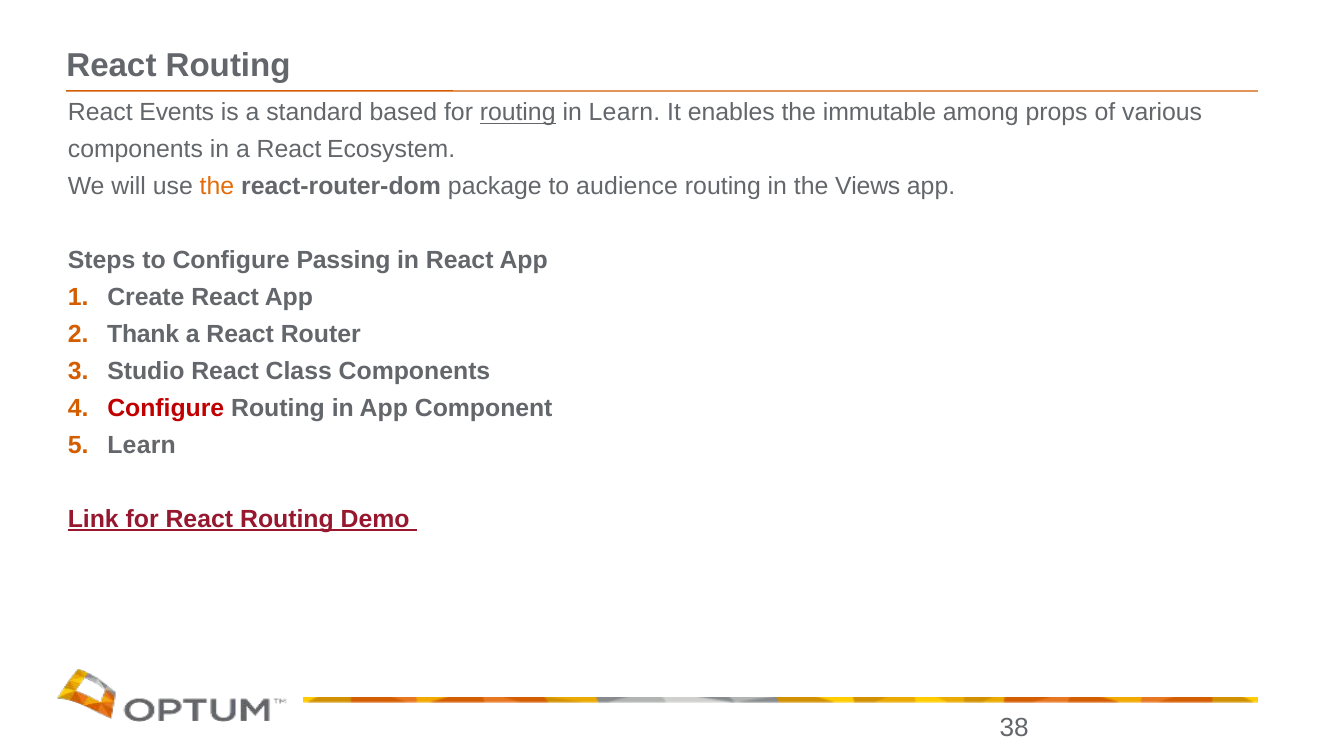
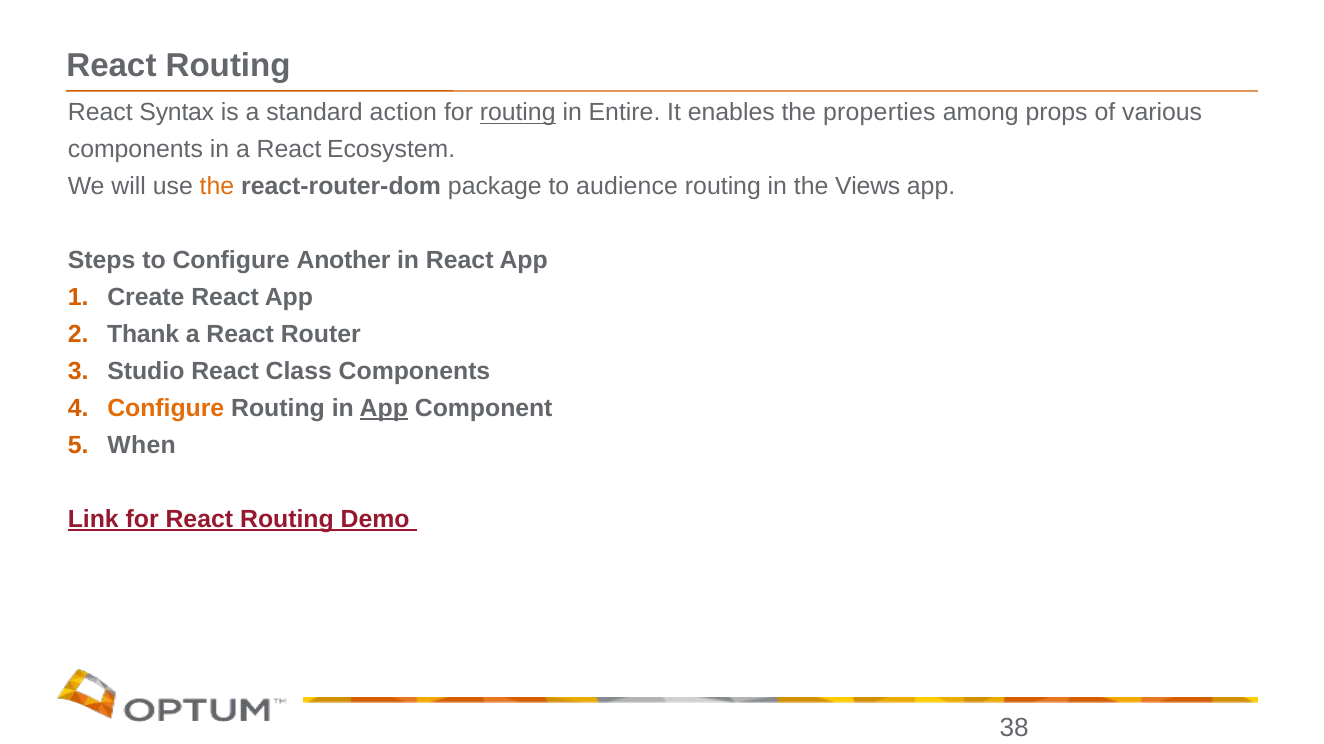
Events: Events -> Syntax (177, 113)
based: based -> action (403, 113)
in Learn: Learn -> Entire (625, 113)
immutable: immutable -> properties (879, 113)
Passing: Passing -> Another (343, 261)
Configure colour: red -> orange (166, 409)
App underline: none -> present (384, 409)
Learn: Learn -> When (142, 446)
